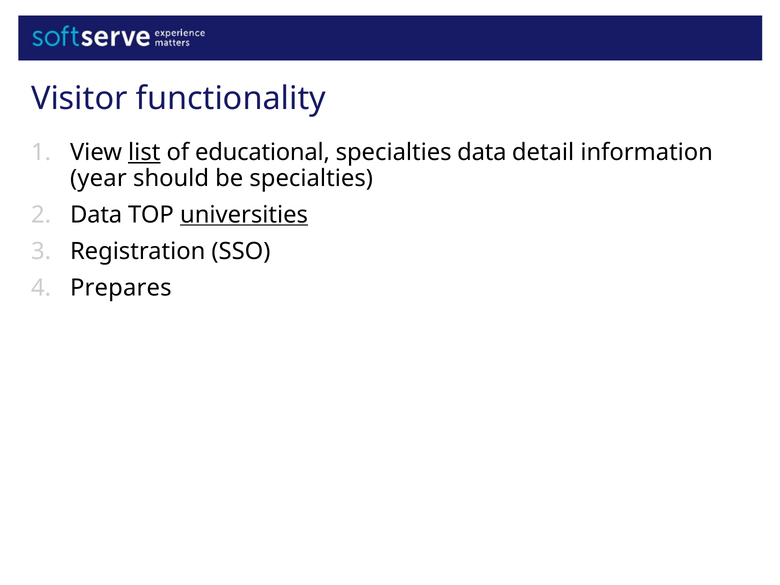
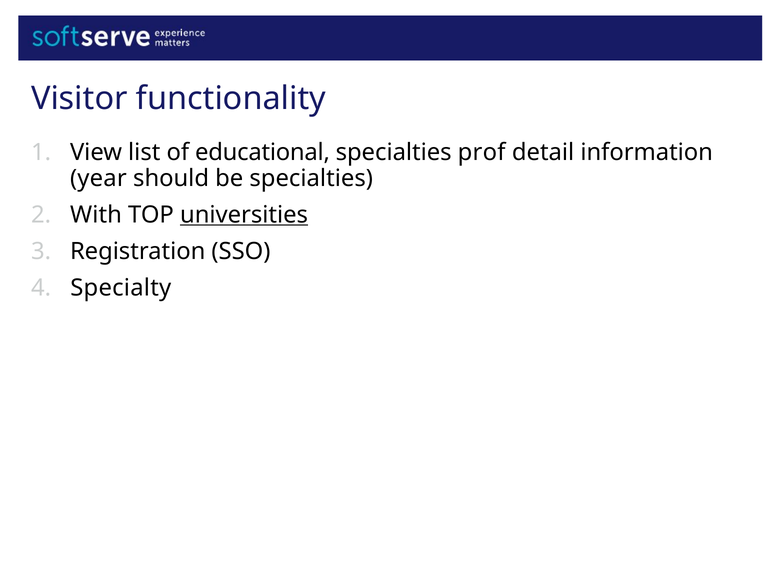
list underline: present -> none (144, 152)
specialties data: data -> prof (482, 152)
Data: Data -> With (96, 215)
Prepares: Prepares -> Specialty (121, 288)
